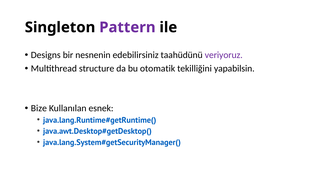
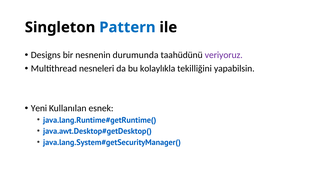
Pattern colour: purple -> blue (127, 27)
edebilirsiniz: edebilirsiniz -> durumunda (136, 55)
structure: structure -> nesneleri (97, 69)
otomatik: otomatik -> kolaylıkla (158, 69)
Bize: Bize -> Yeni (39, 108)
